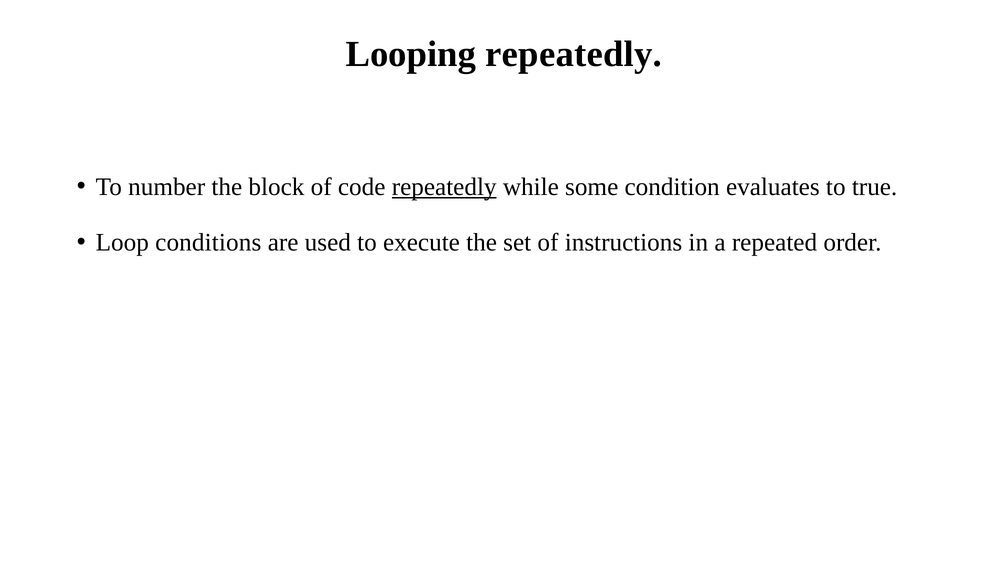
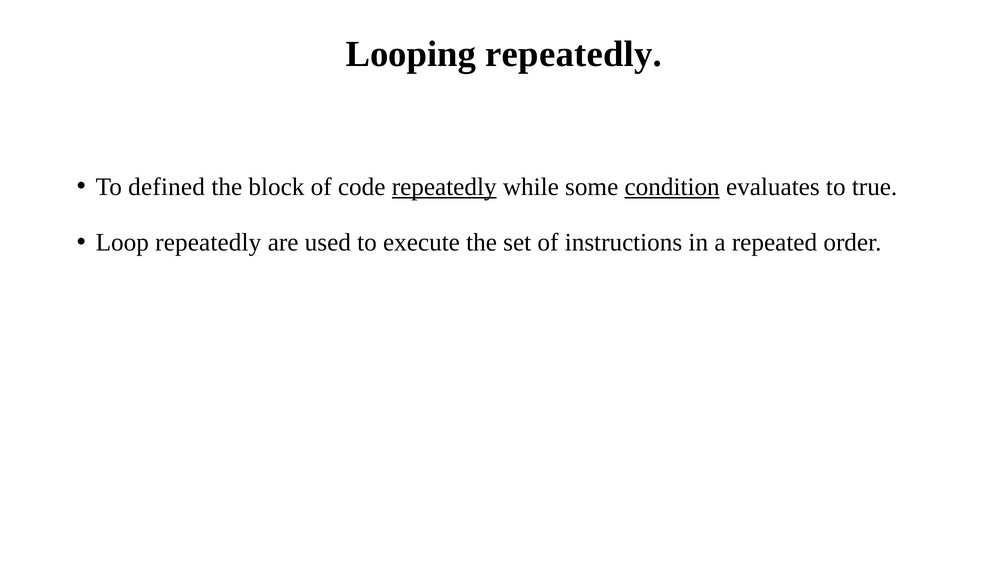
number: number -> defined (167, 187)
condition underline: none -> present (672, 187)
Loop conditions: conditions -> repeatedly (208, 243)
